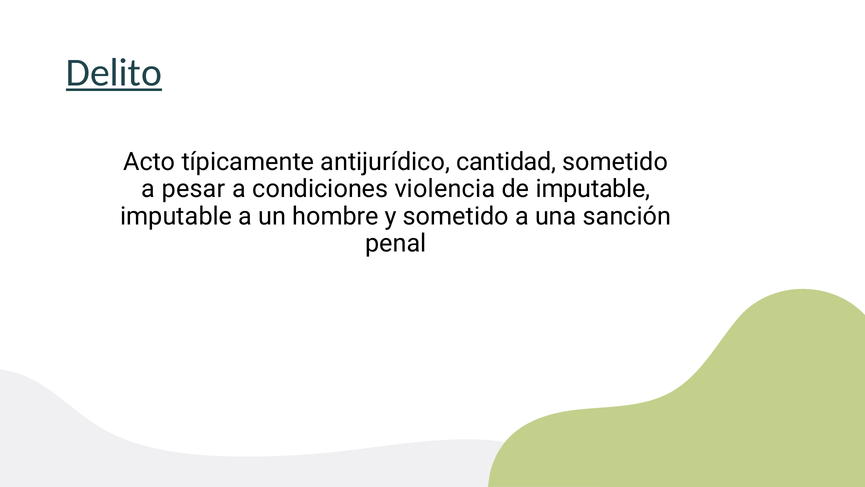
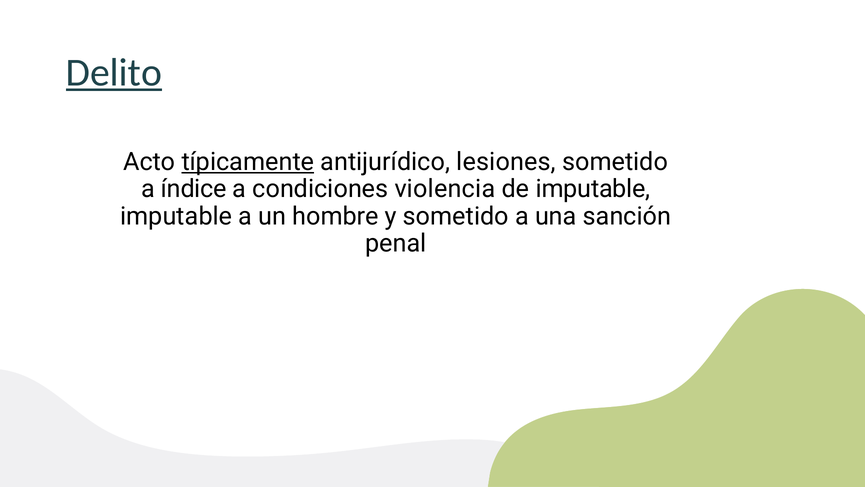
típicamente underline: none -> present (248, 162)
cantidad: cantidad -> lesiones (506, 162)
pesar: pesar -> índice (194, 189)
